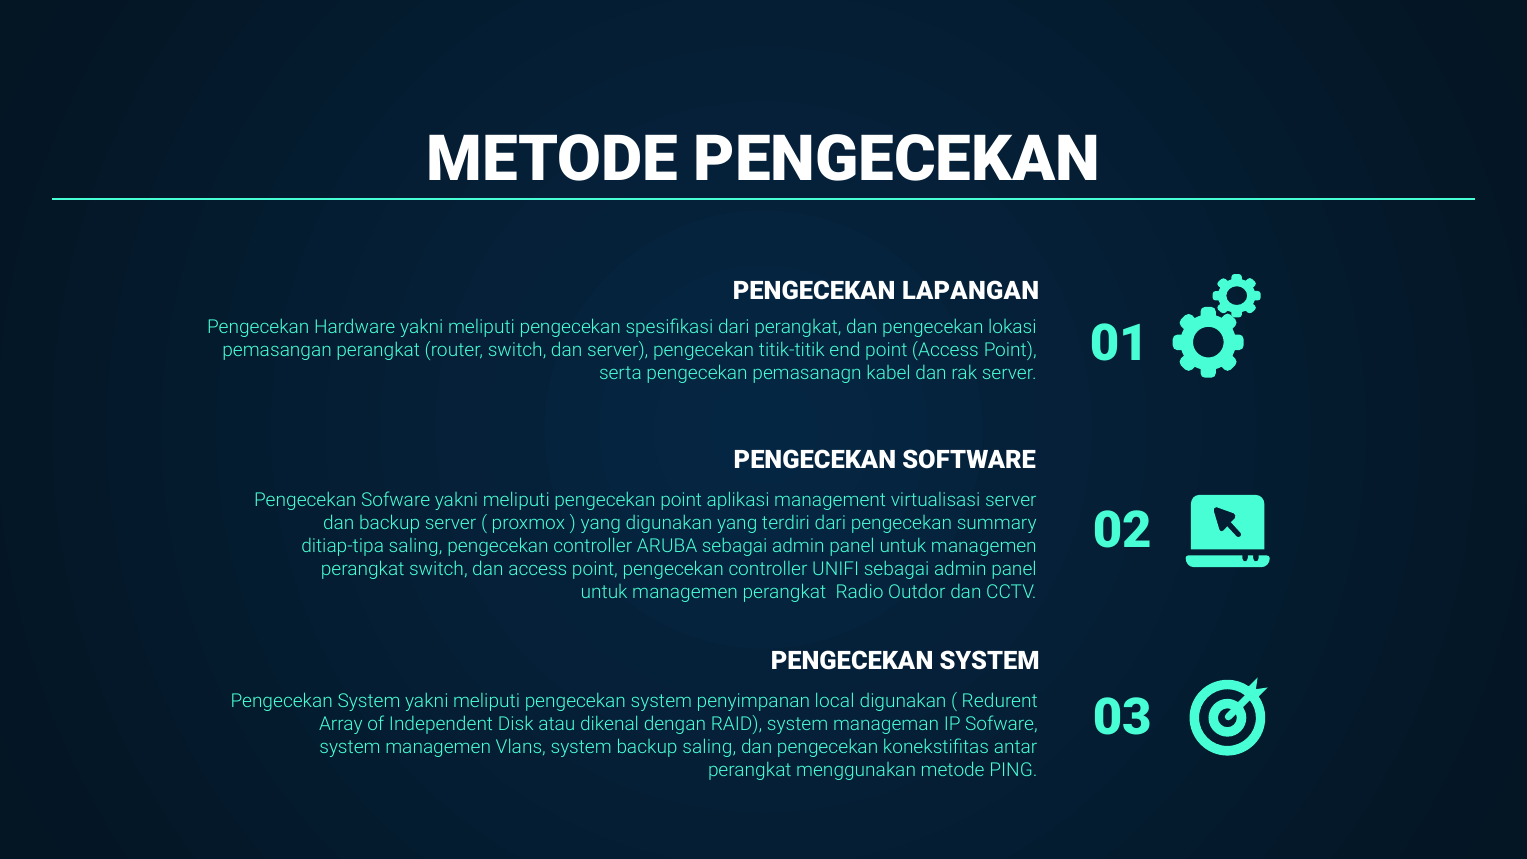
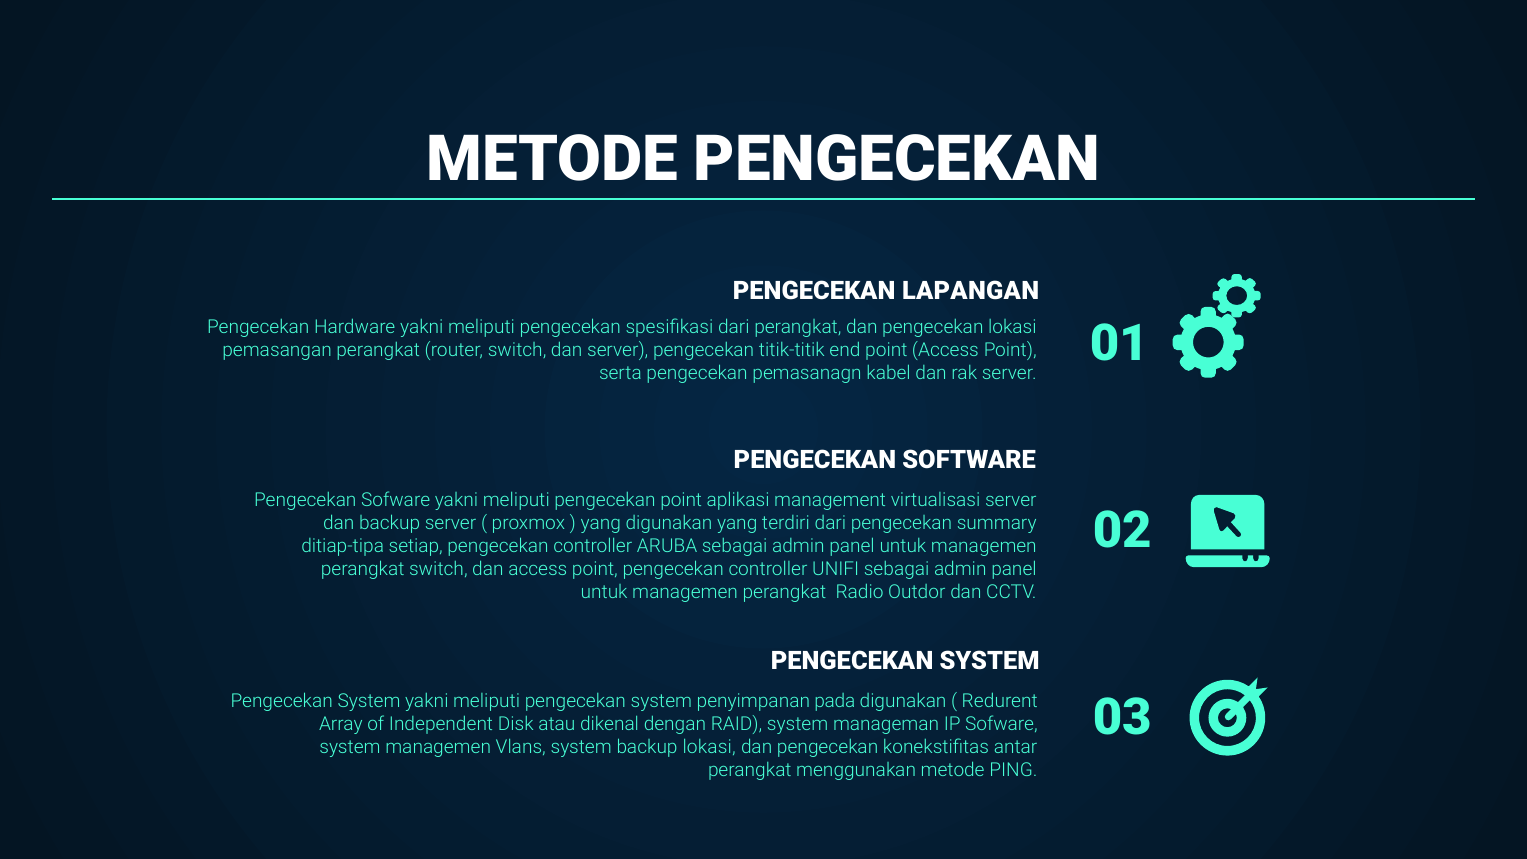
ditiap-tipa saling: saling -> setiap (416, 546)
local: local -> pada (835, 702)
backup saling: saling -> lokasi (709, 748)
